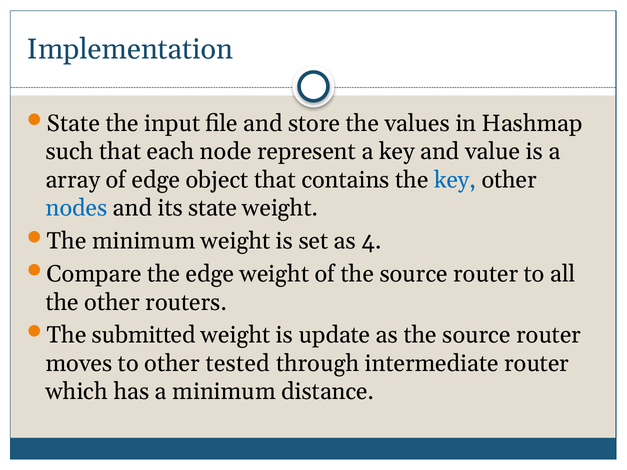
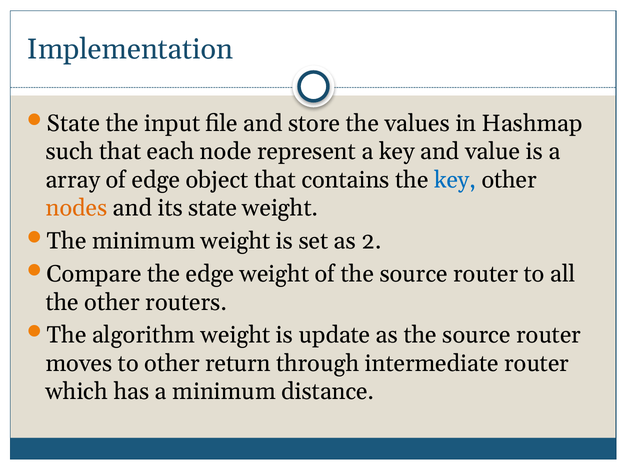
nodes colour: blue -> orange (76, 208)
4: 4 -> 2 (372, 241)
submitted: submitted -> algorithm (144, 335)
tested: tested -> return (238, 364)
